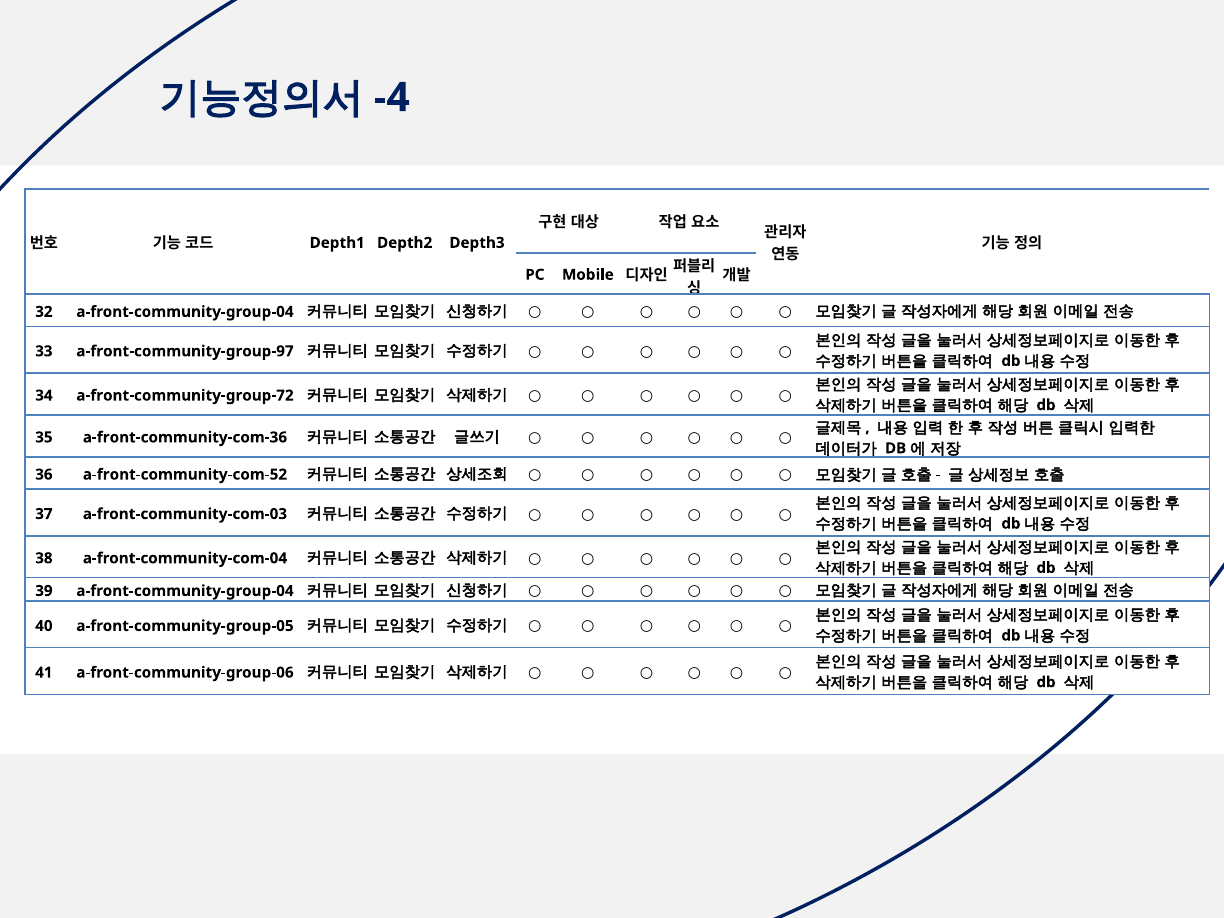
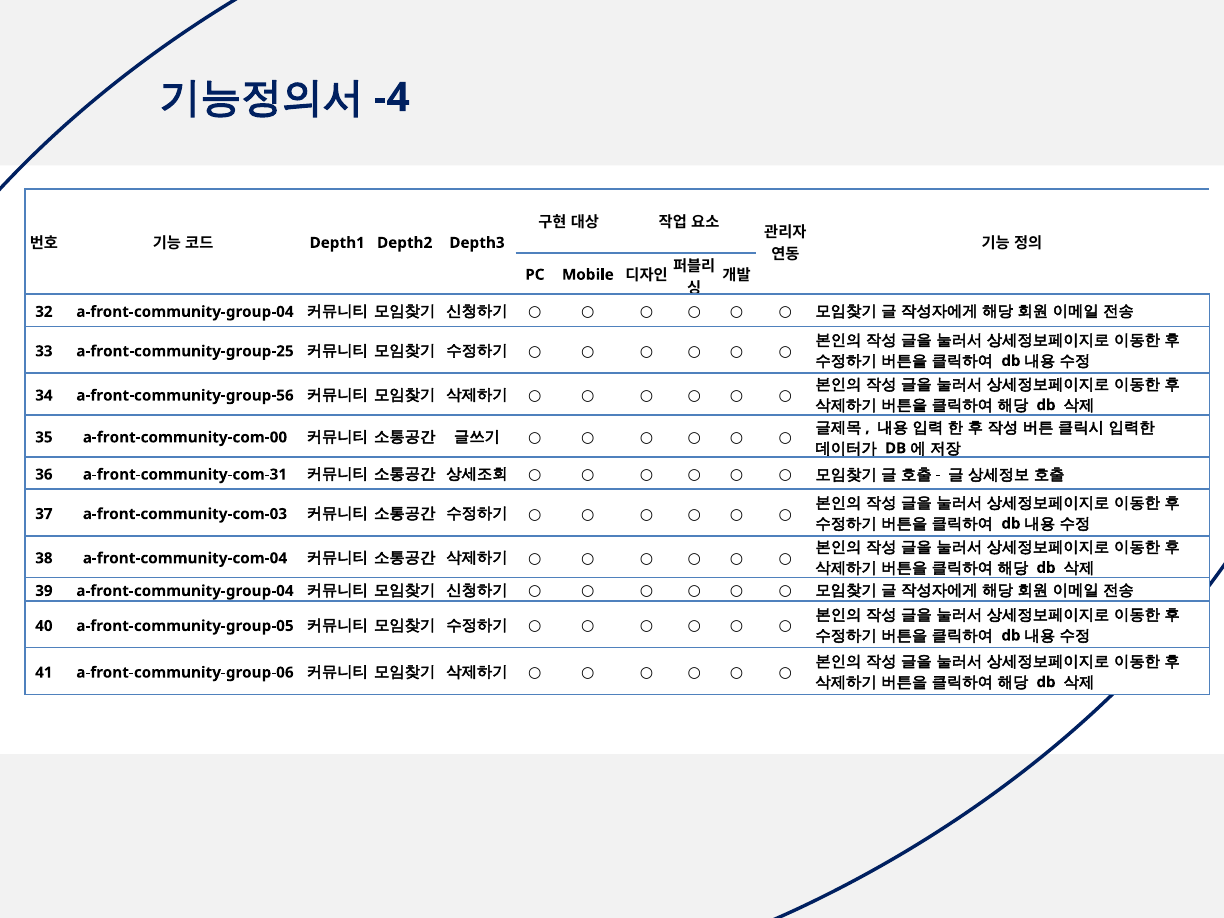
a-front-community-group-97: a-front-community-group-97 -> a-front-community-group-25 (185, 351)
a-front-community-group-72: a-front-community-group-72 -> a-front-community-group-56 (185, 395)
a-front-community-com-36: a-front-community-com-36 -> a-front-community-com-00 (185, 437)
a-front-community-com-52: a-front-community-com-52 -> a-front-community-com-31 (185, 475)
